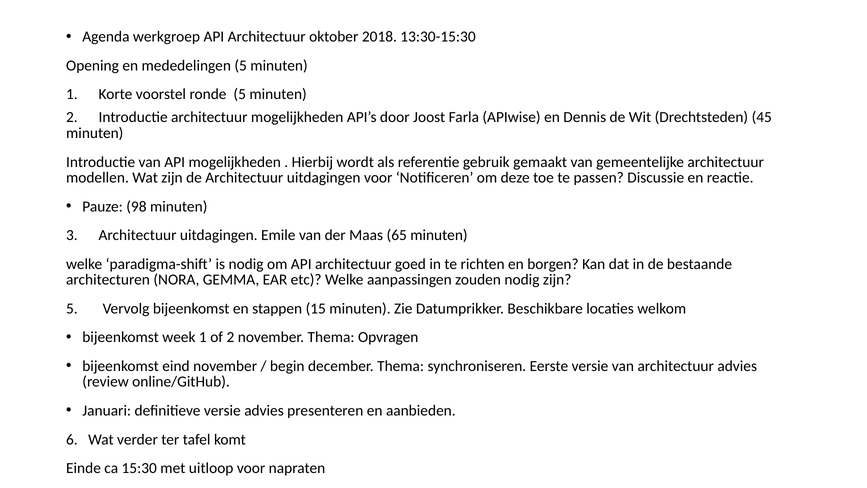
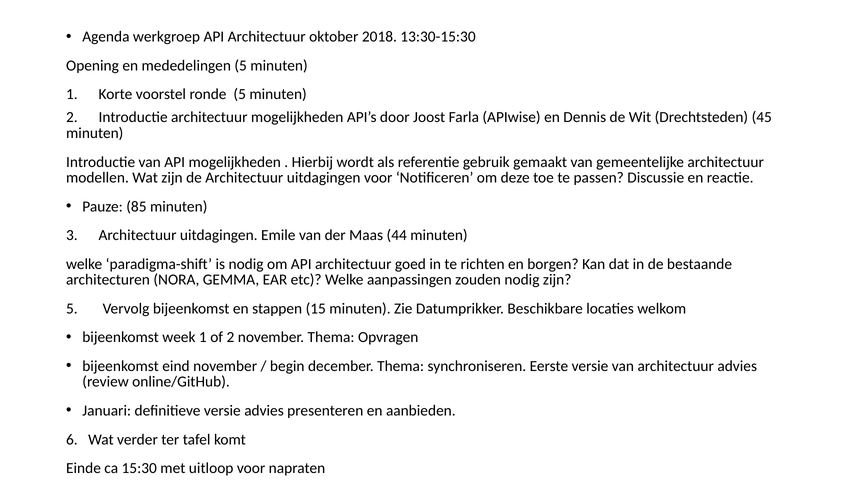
98: 98 -> 85 (136, 206)
65: 65 -> 44 (397, 235)
